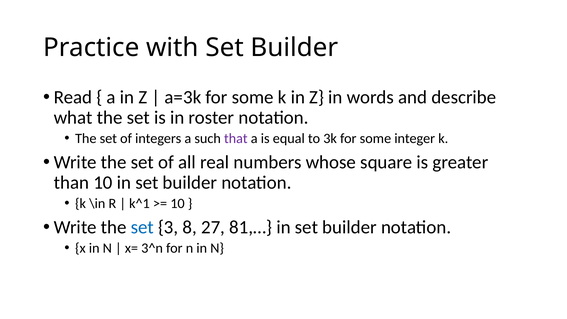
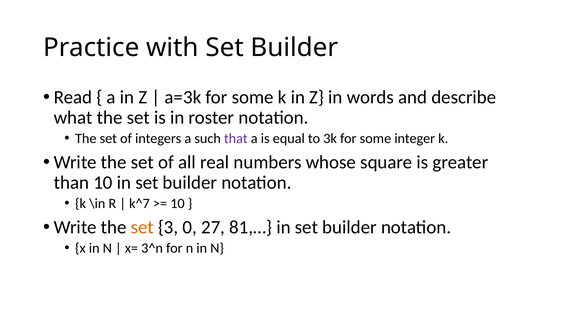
k^1: k^1 -> k^7 (139, 203)
set colour: blue -> orange (142, 227)
8: 8 -> 0 (190, 227)
